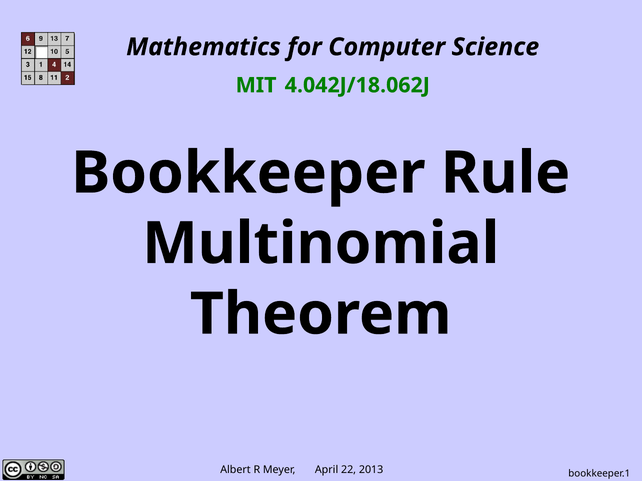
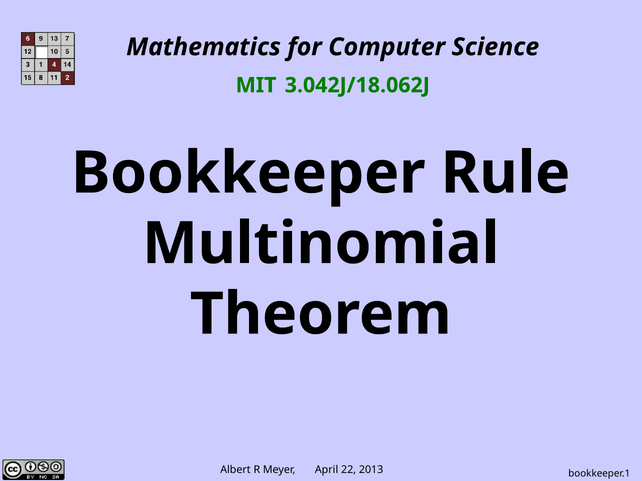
4.042J/18.062J: 4.042J/18.062J -> 3.042J/18.062J (357, 85)
